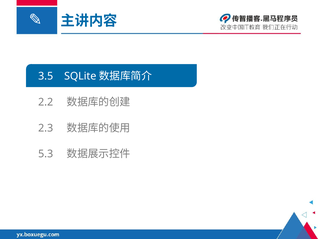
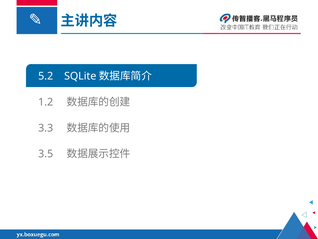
3.5: 3.5 -> 5.2 (46, 76)
2.2: 2.2 -> 1.2 (46, 102)
2.3: 2.3 -> 3.3 (46, 128)
5.3: 5.3 -> 3.5 (46, 154)
